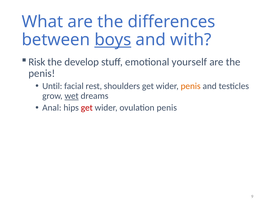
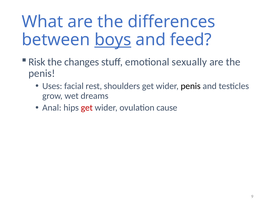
with: with -> feed (191, 40)
develop: develop -> changes (82, 62)
yourself: yourself -> sexually (189, 62)
Until: Until -> Uses (52, 86)
penis colour: orange -> black (191, 86)
wet underline: present -> none (72, 96)
ovulation penis: penis -> cause (167, 108)
